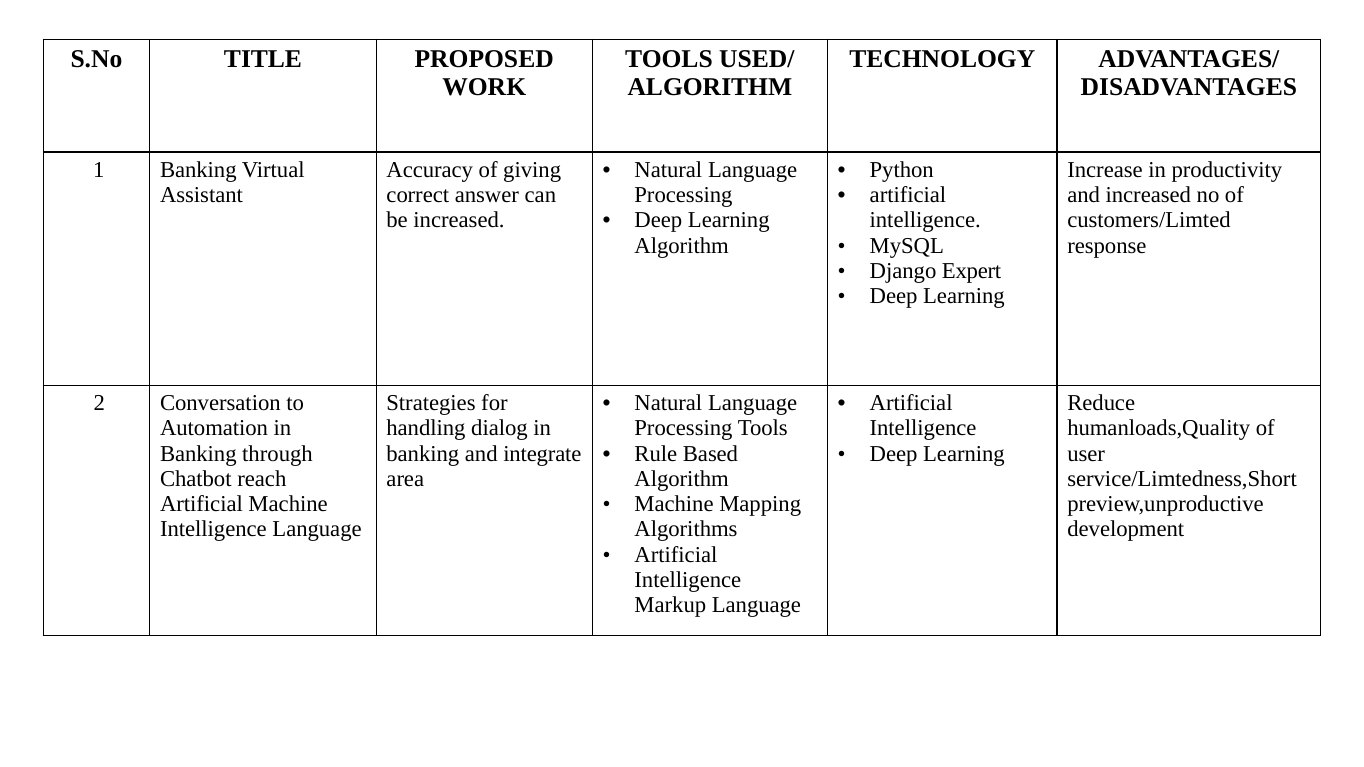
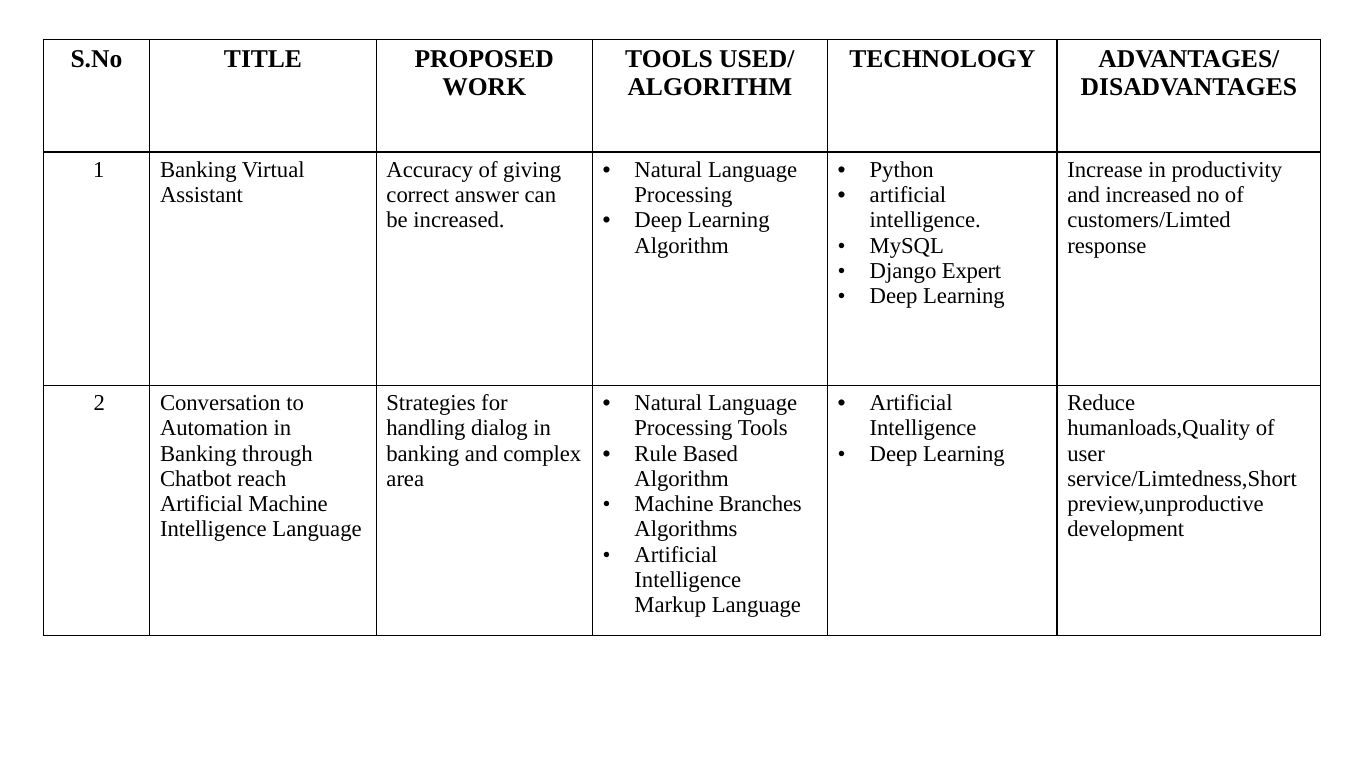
integrate: integrate -> complex (542, 454)
Mapping: Mapping -> Branches (760, 504)
